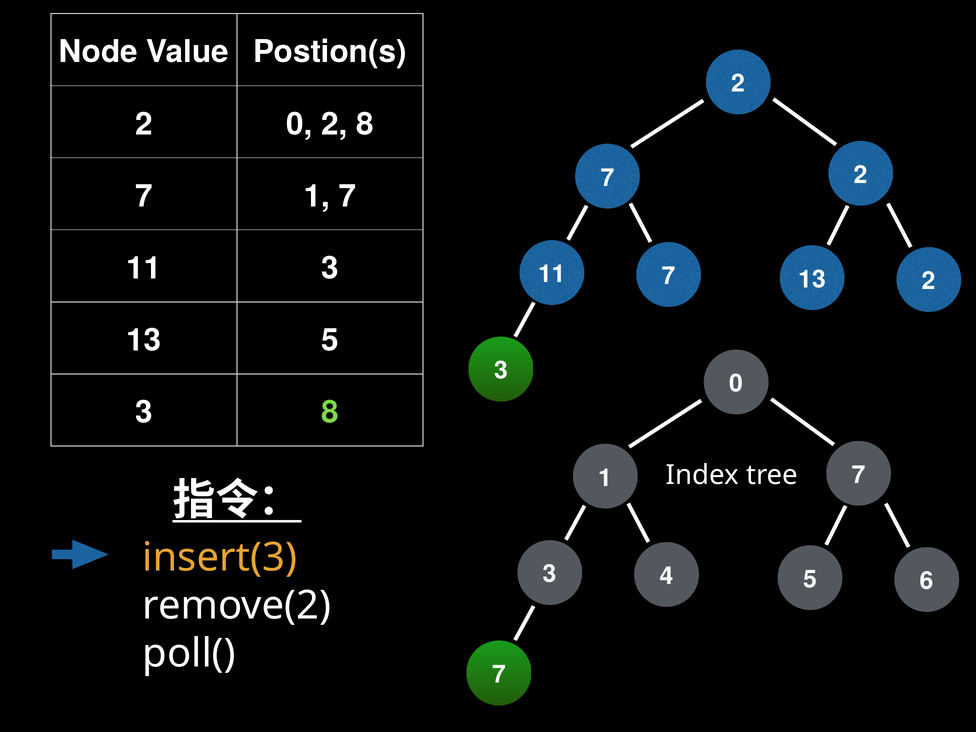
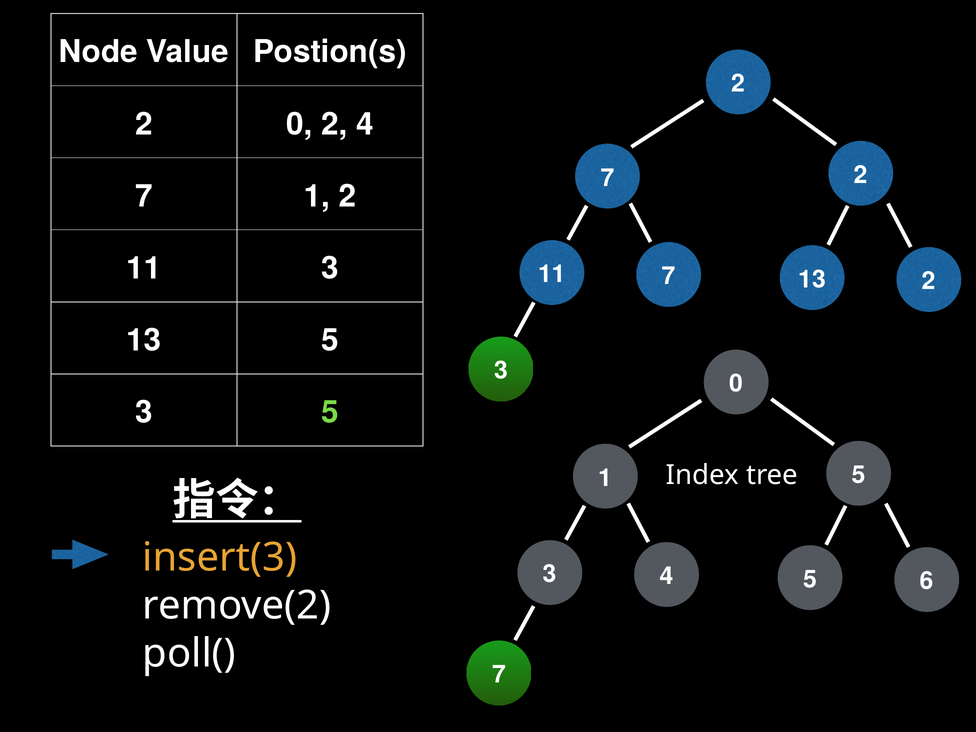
2 8: 8 -> 4 (365, 124)
7 1 7: 7 -> 2 (347, 196)
8: 8 -> 5 (330, 412)
7: 7 -> 5 (859, 475)
